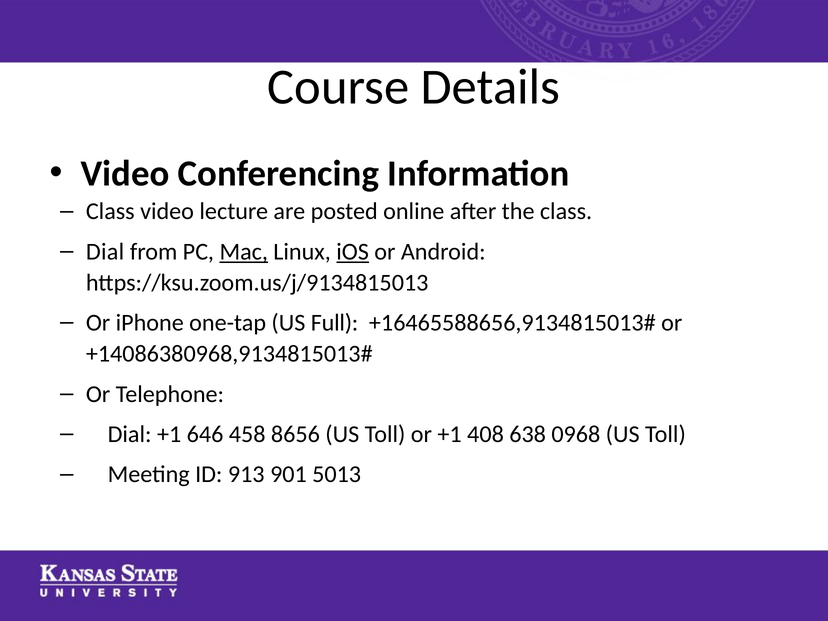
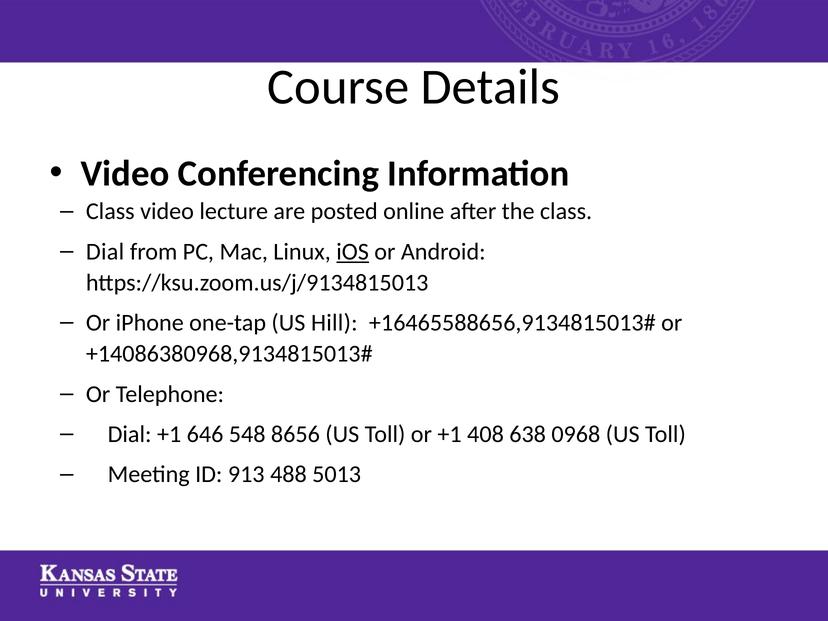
Mac underline: present -> none (244, 252)
Full: Full -> Hill (334, 323)
458: 458 -> 548 (247, 434)
901: 901 -> 488 (288, 474)
